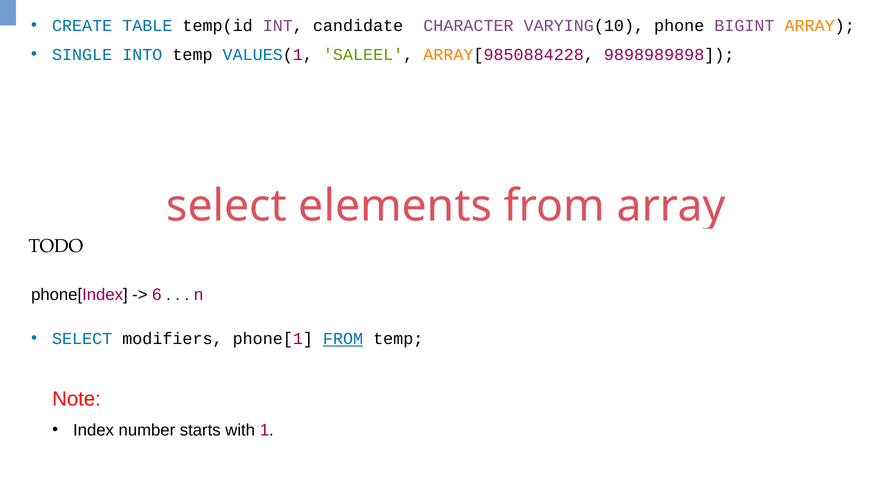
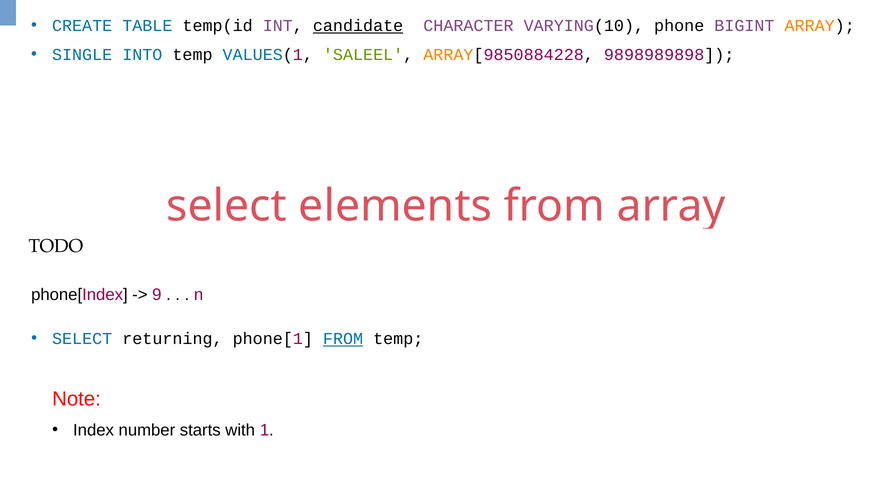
candidate underline: none -> present (358, 26)
6: 6 -> 9 (157, 294)
modifiers: modifiers -> returning (172, 338)
